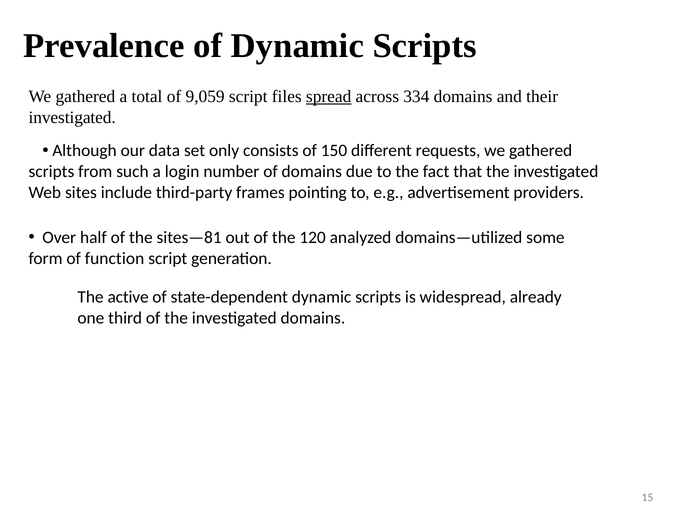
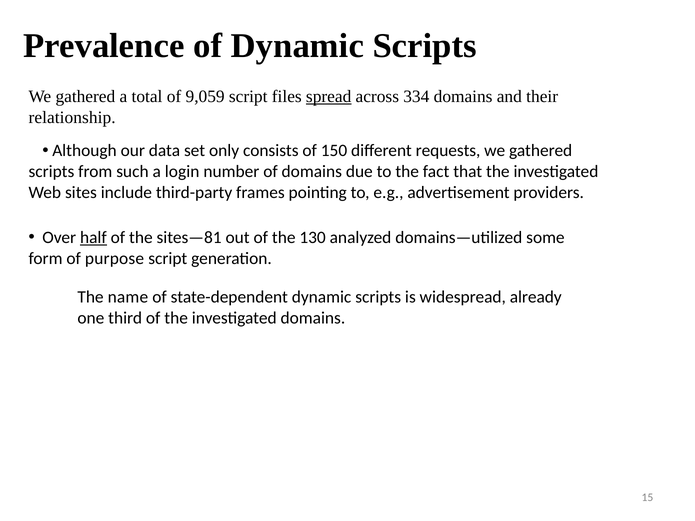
investigated: investigated -> relationship (72, 117)
half underline: none -> present (93, 238)
120: 120 -> 130 (313, 238)
function: function -> purpose (115, 259)
active: active -> name (128, 297)
